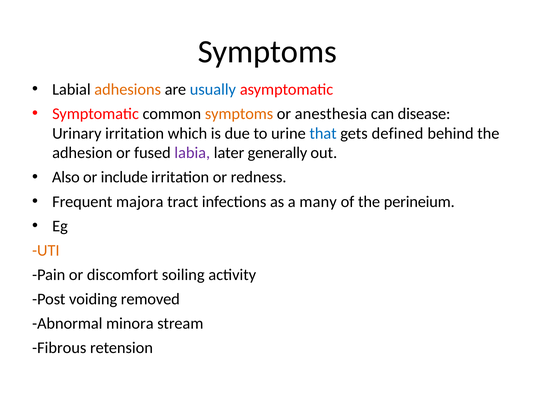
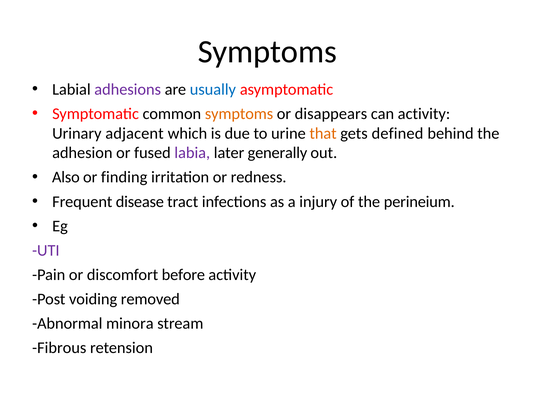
adhesions colour: orange -> purple (128, 89)
anesthesia: anesthesia -> disappears (331, 114)
can disease: disease -> activity (424, 114)
Urinary irritation: irritation -> adjacent (135, 133)
that colour: blue -> orange (323, 133)
include: include -> finding (124, 177)
majora: majora -> disease (140, 202)
many: many -> injury (318, 202)
UTI colour: orange -> purple (46, 250)
soiling: soiling -> before (183, 275)
